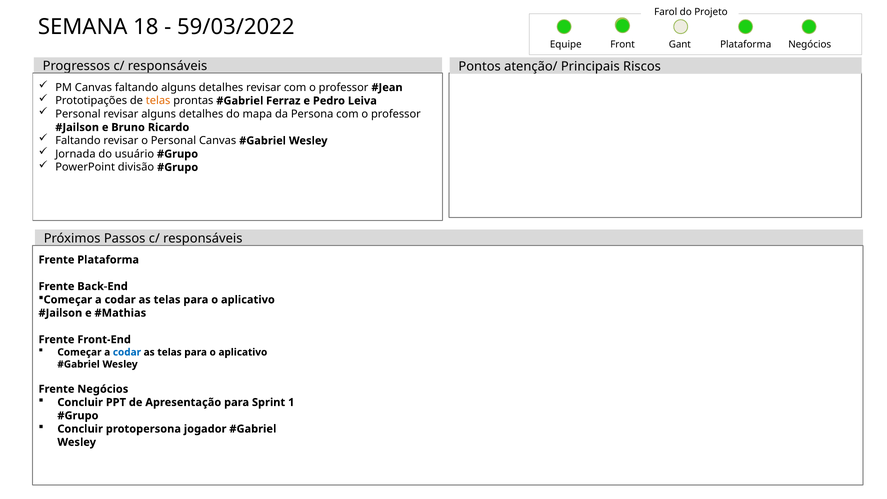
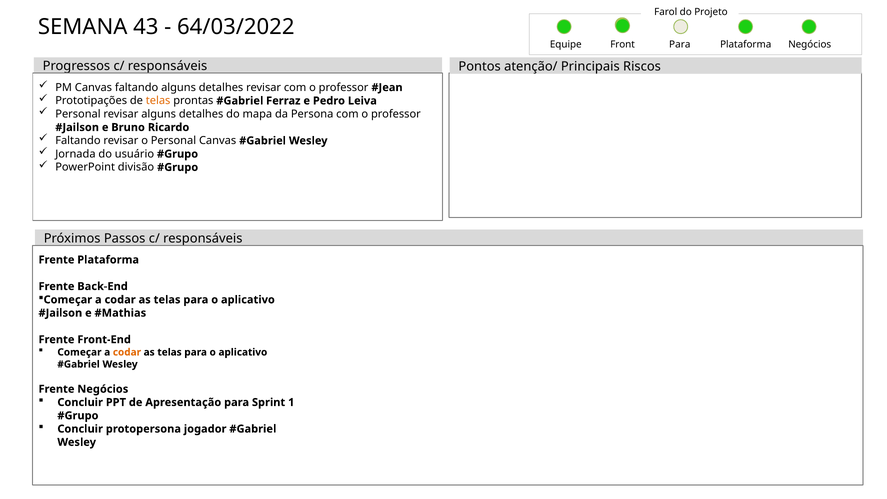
18: 18 -> 43 (146, 27)
59/03/2022: 59/03/2022 -> 64/03/2022 (236, 27)
Gant: Gant -> Para (680, 45)
codar colour: blue -> orange (127, 352)
